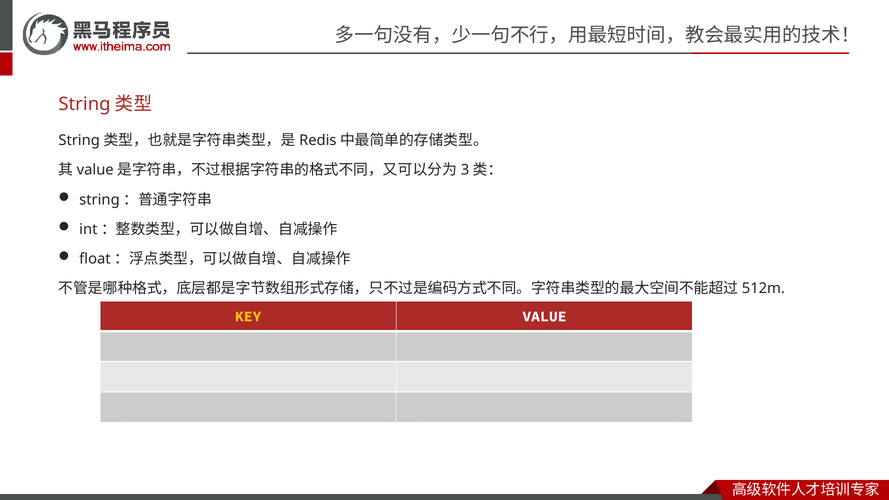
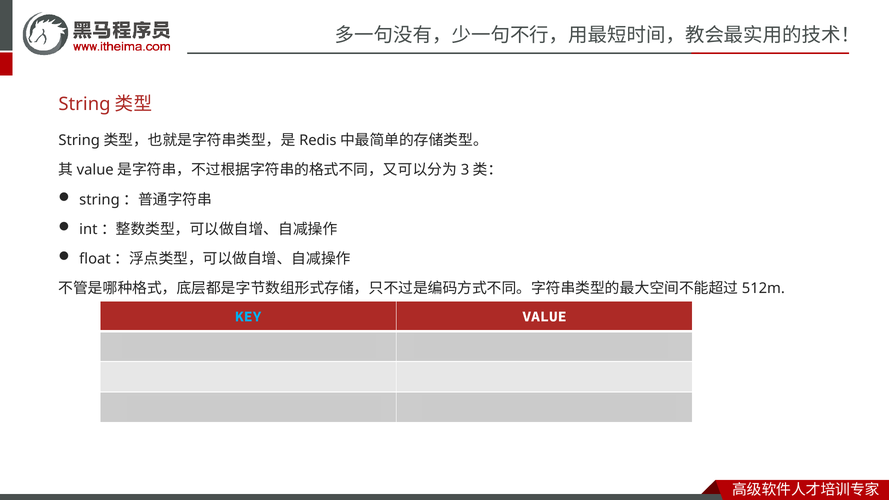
KEY colour: yellow -> light blue (248, 317)
